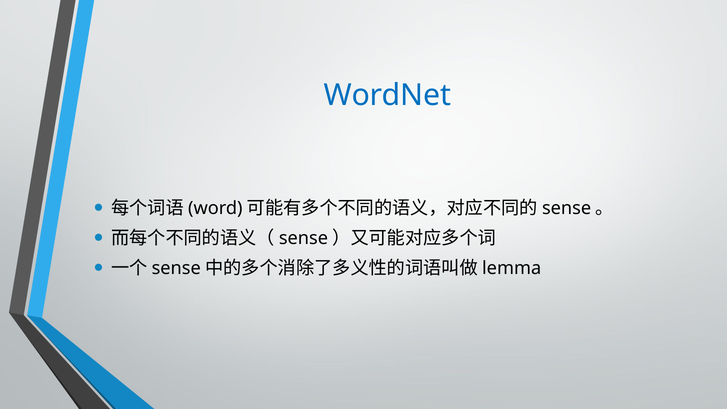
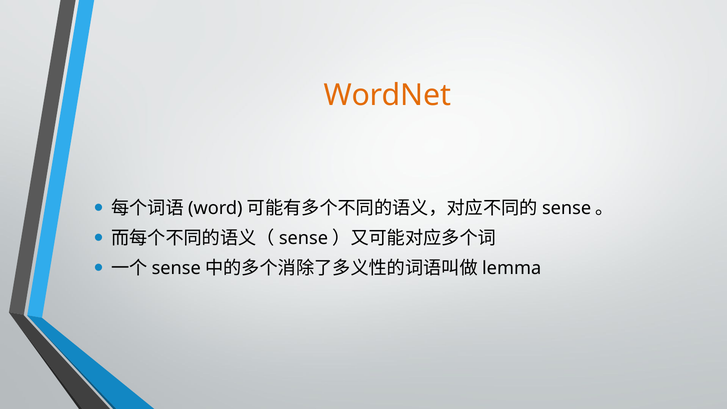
WordNet colour: blue -> orange (387, 95)
